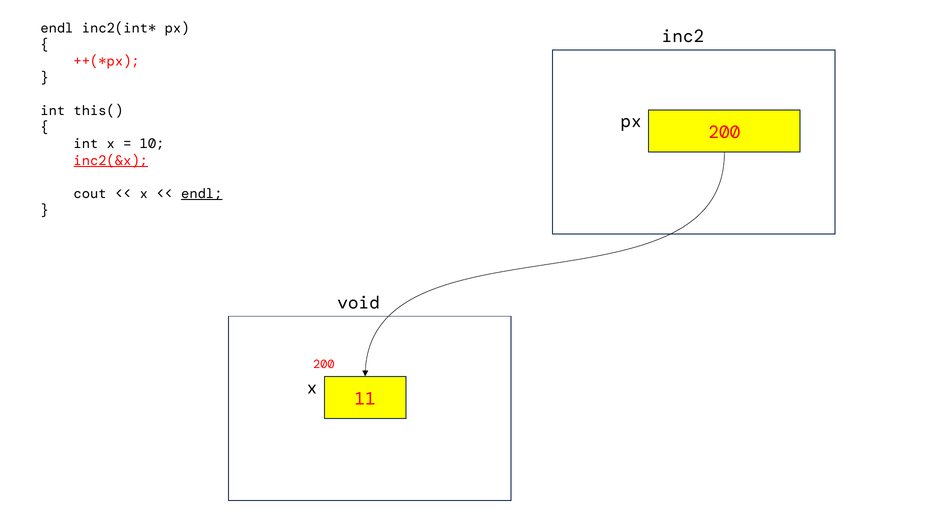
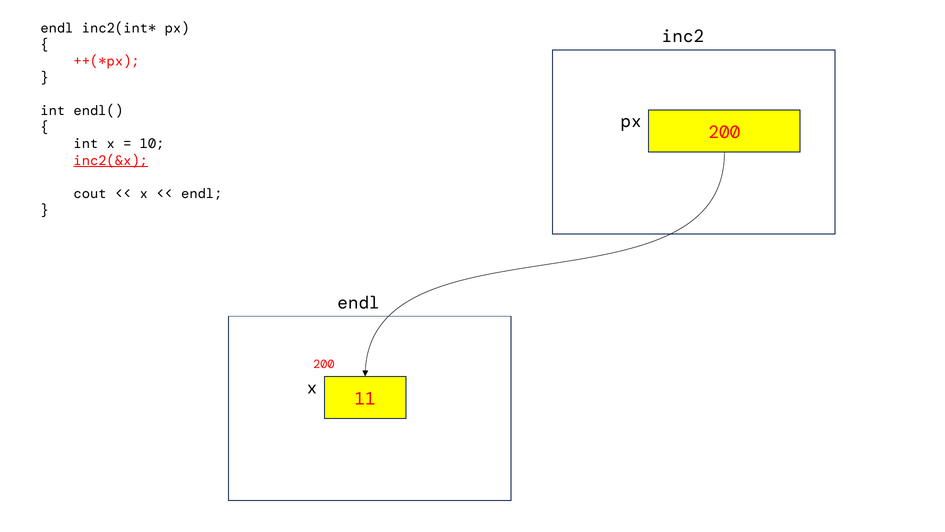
this(: this( -> endl( (98, 111)
endl underline: present -> none (202, 193)
void: void -> endl (359, 303)
